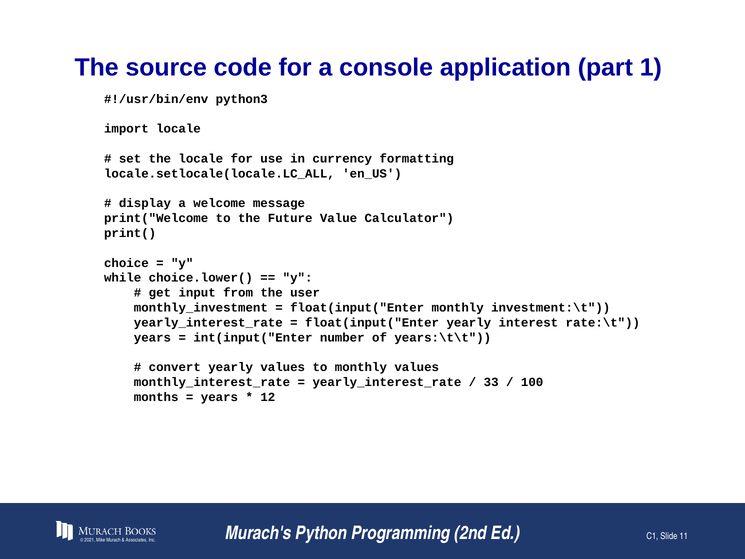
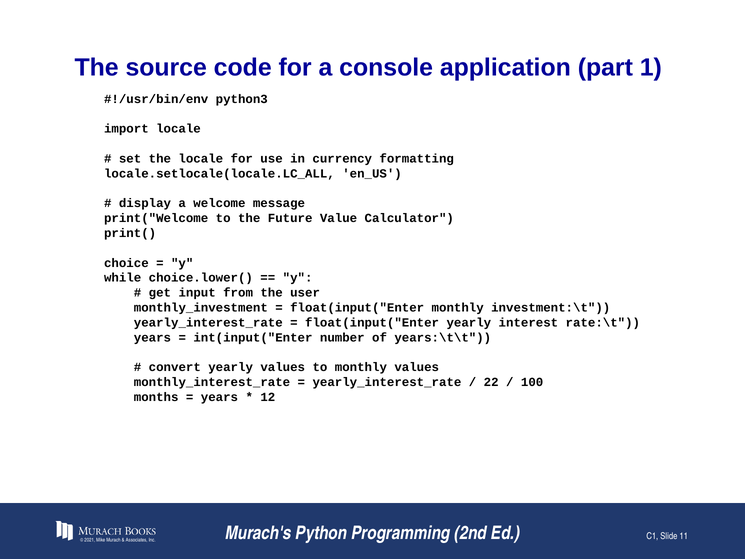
33: 33 -> 22 (491, 382)
